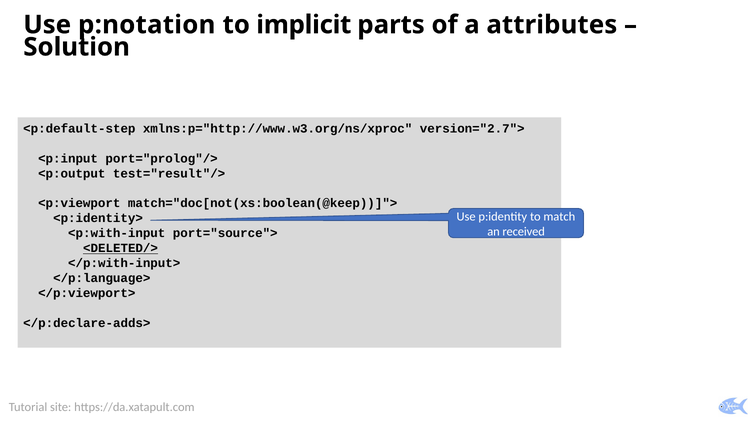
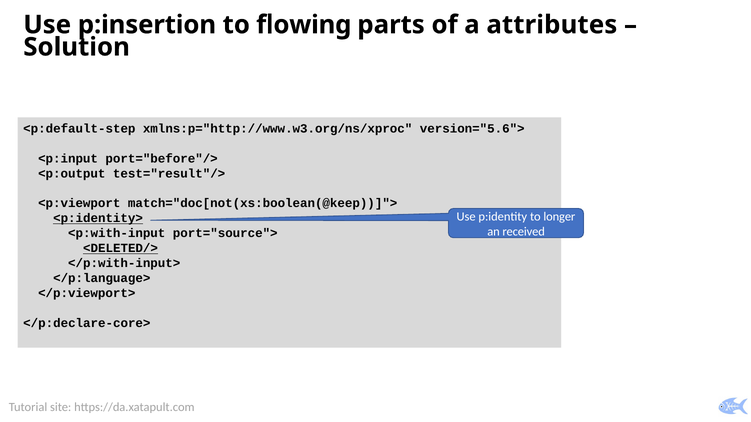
p:notation: p:notation -> p:insertion (147, 25)
implicit: implicit -> flowing (304, 25)
version="2.7">: version="2.7"> -> version="5.6"> (472, 129)
port="prolog"/>: port="prolog"/> -> port="before"/> (162, 159)
match: match -> longer (559, 217)
<p:identity> underline: none -> present (98, 219)
</p:declare-adds>: </p:declare-adds> -> </p:declare-core> (87, 324)
